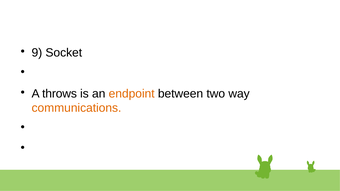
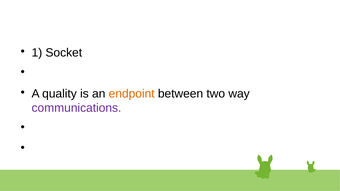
9: 9 -> 1 (37, 53)
throws: throws -> quality (59, 94)
communications colour: orange -> purple (76, 108)
